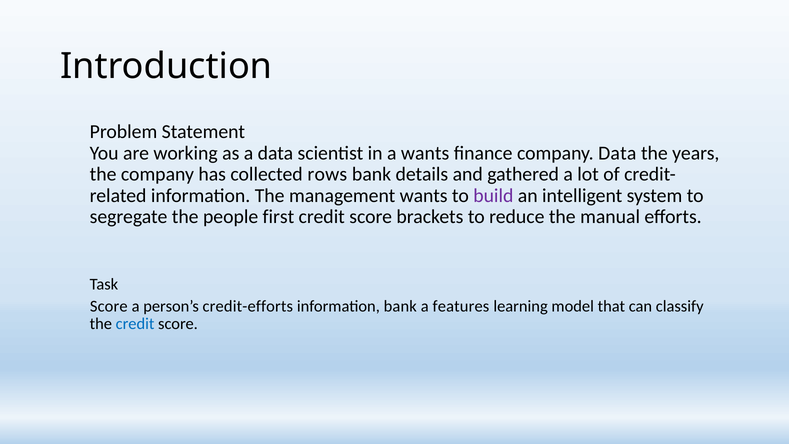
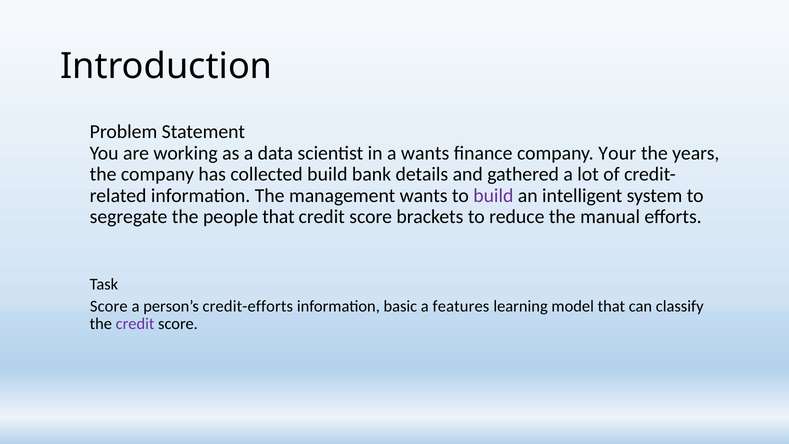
company Data: Data -> Your (617, 153)
collected rows: rows -> build (327, 174)
people first: first -> that (279, 217)
information bank: bank -> basic (400, 306)
credit colour: blue -> purple (135, 324)
